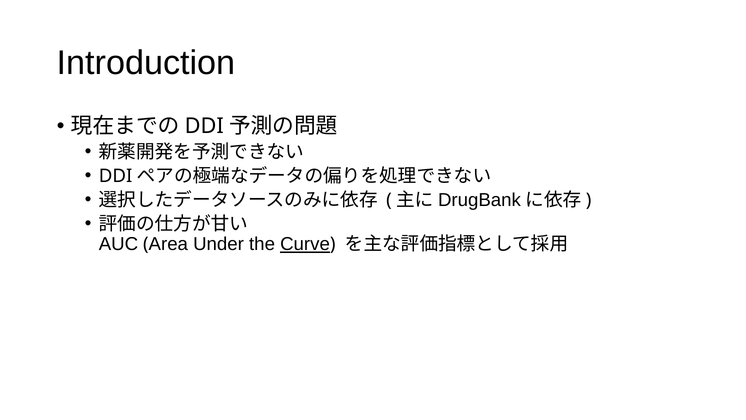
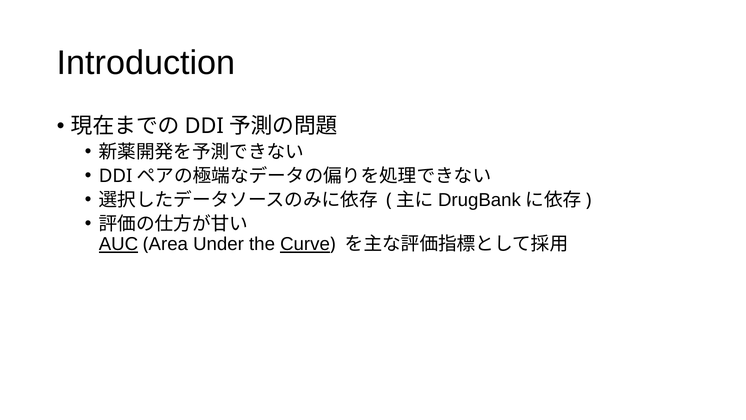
AUC underline: none -> present (119, 244)
